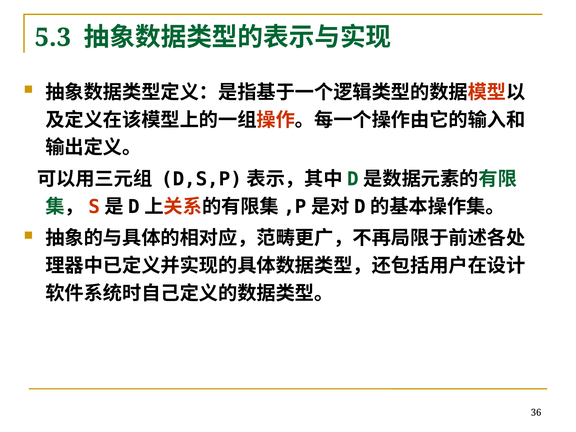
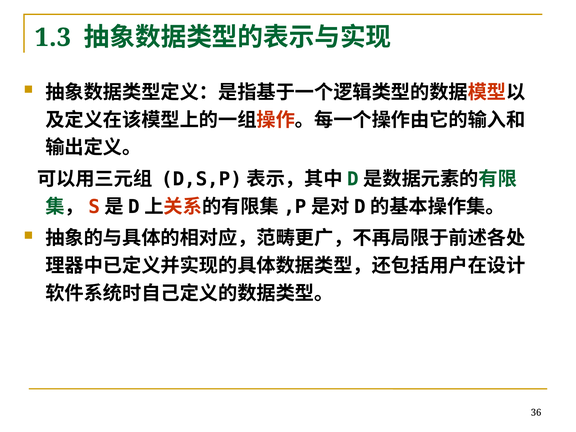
5.3: 5.3 -> 1.3 (53, 38)
